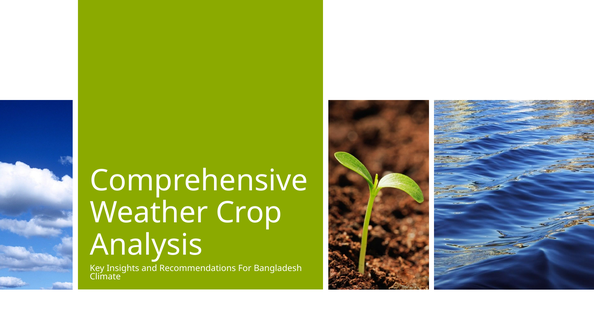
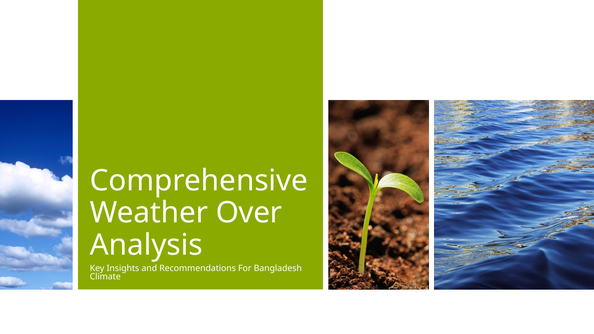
Crop: Crop -> Over (249, 213)
